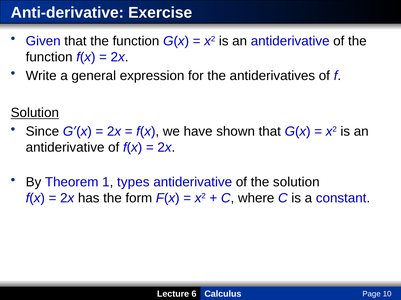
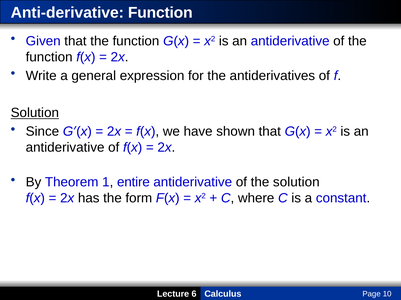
Anti-derivative Exercise: Exercise -> Function (160, 13)
types: types -> entire (133, 183)
